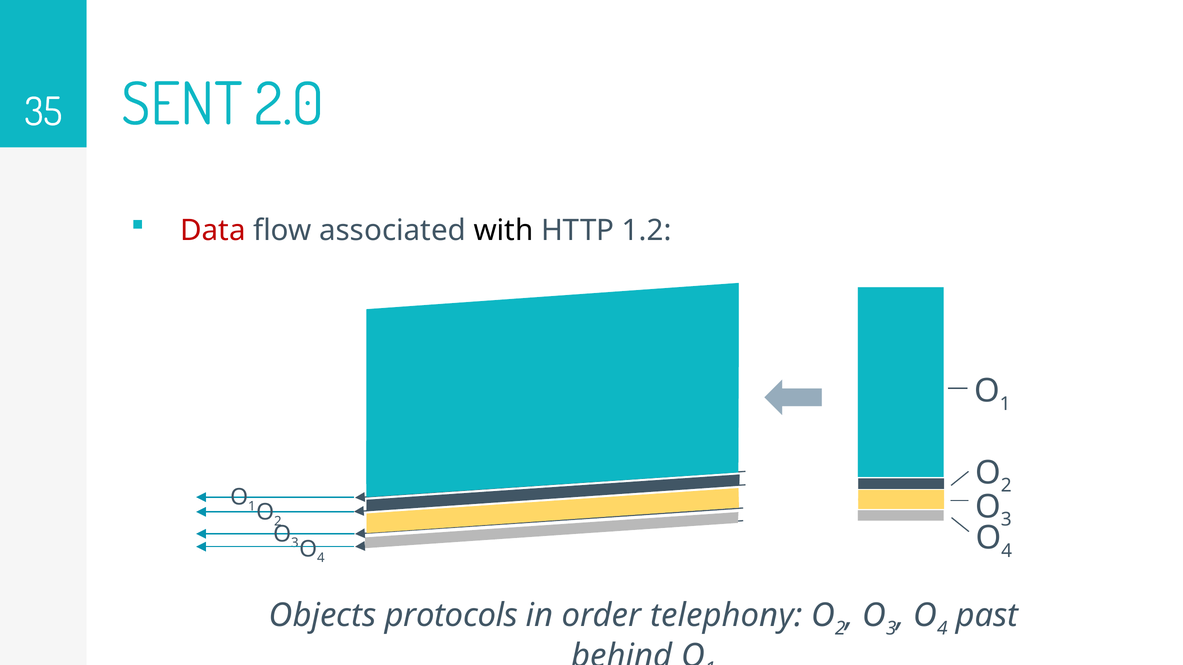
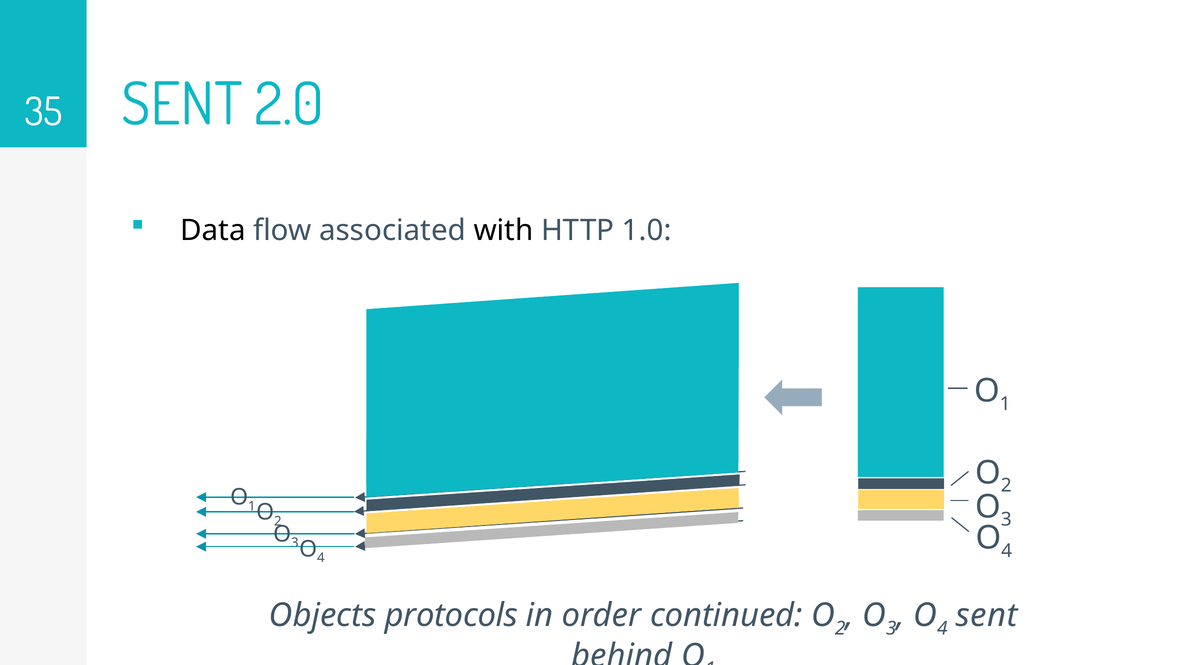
Data colour: red -> black (213, 231)
1.2: 1.2 -> 1.0 (647, 231)
telephony: telephony -> continued (726, 616)
past: past -> sent (987, 616)
